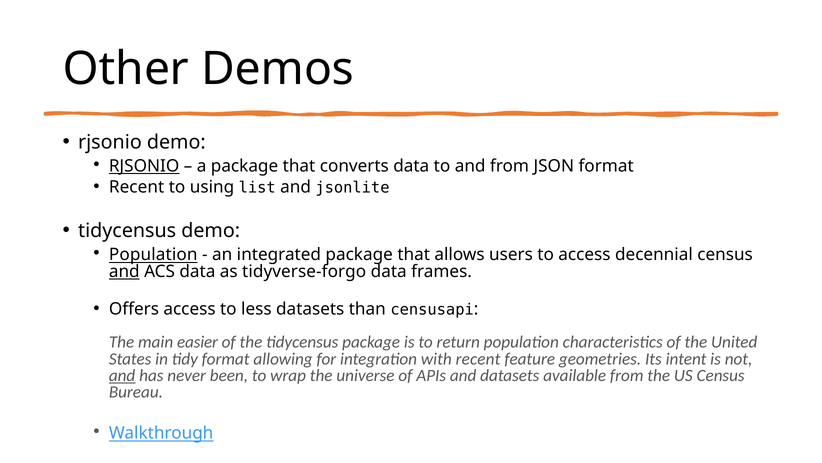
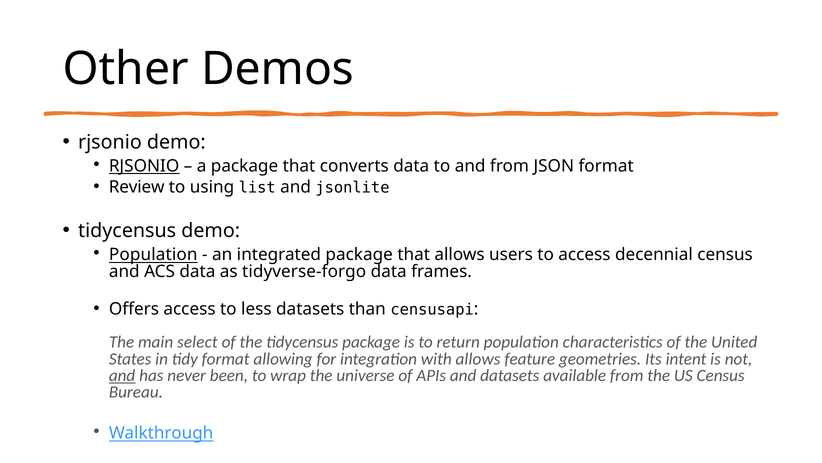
Recent: Recent -> Review (137, 187)
and underline: present -> none (124, 271)
easier: easier -> select (197, 342)
with recent: recent -> allows (478, 358)
